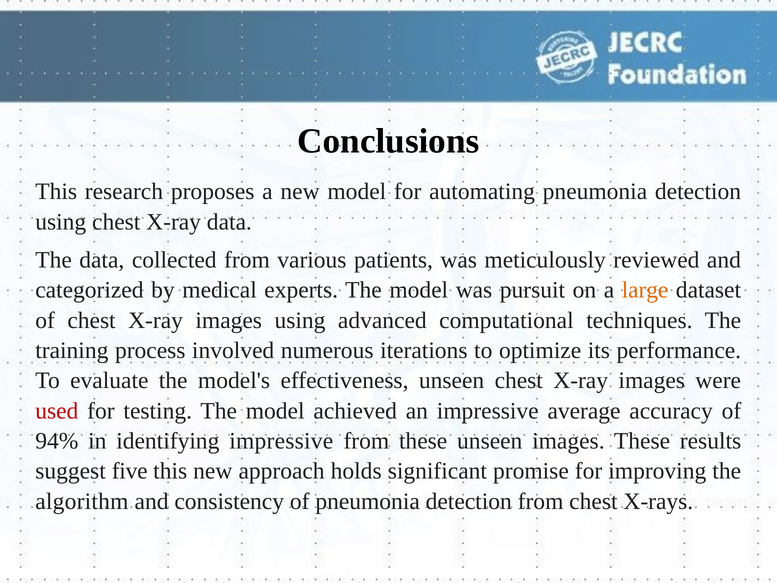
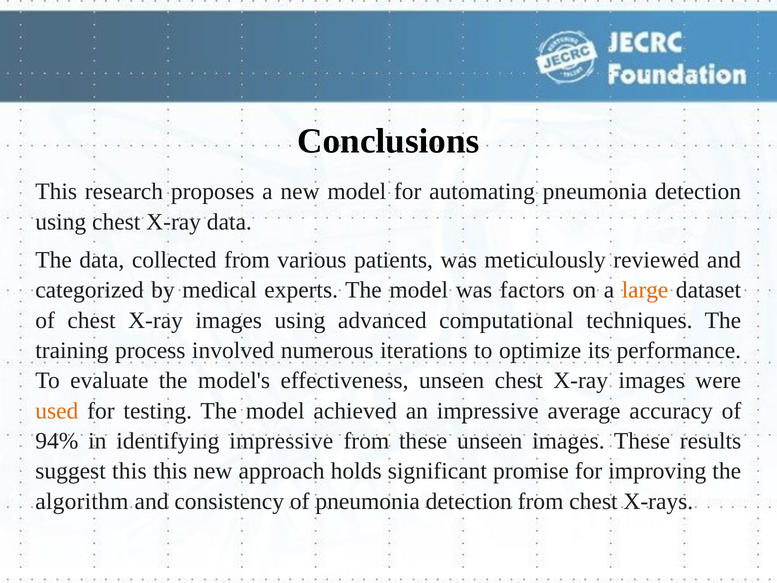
pursuit: pursuit -> factors (532, 290)
used colour: red -> orange (57, 411)
suggest five: five -> this (129, 471)
